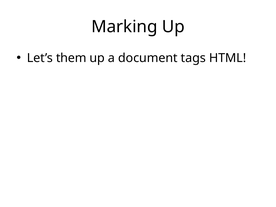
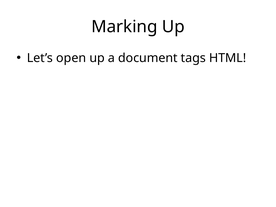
them: them -> open (71, 58)
